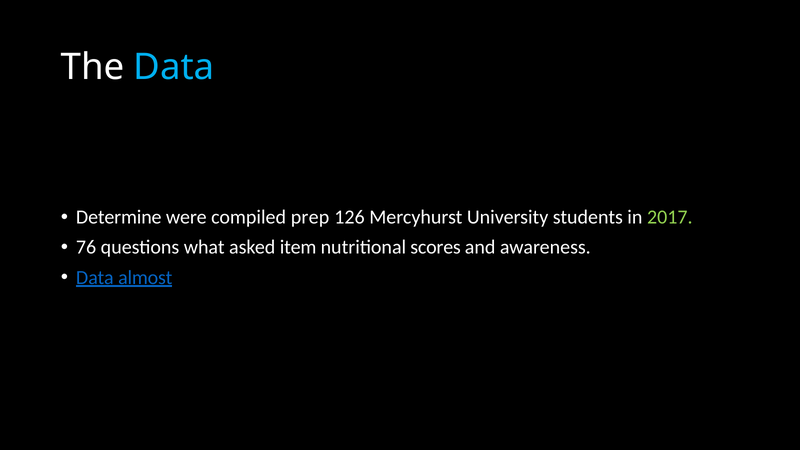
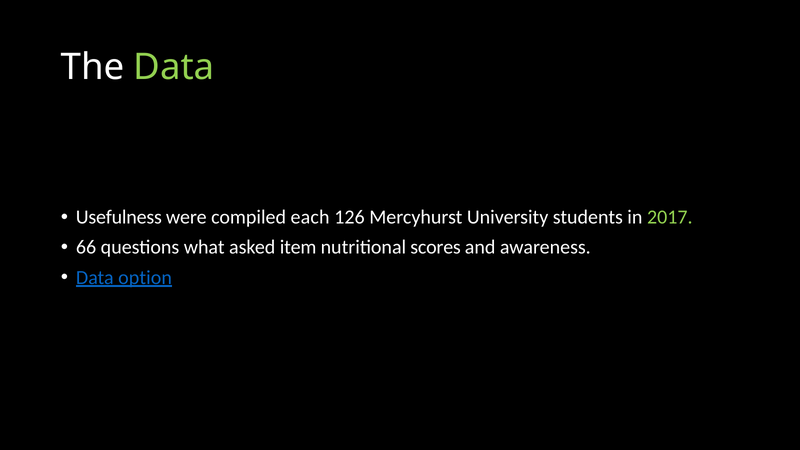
Data colour: light blue -> light green (174, 67)
Determine: Determine -> Usefulness (119, 217)
prep: prep -> each (310, 217)
76: 76 -> 66 (86, 247)
almost: almost -> option (145, 277)
